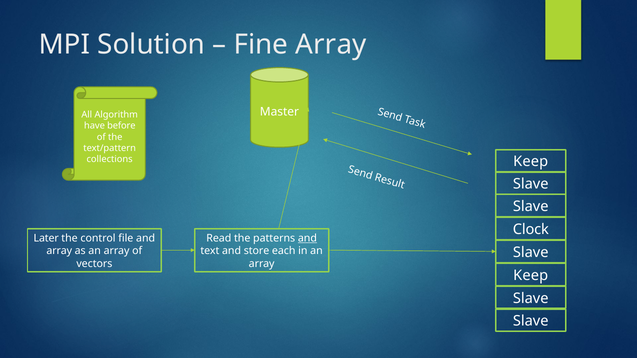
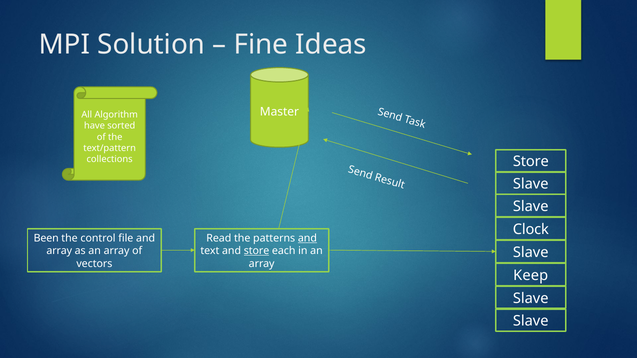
Fine Array: Array -> Ideas (331, 45)
before: before -> sorted (121, 126)
Keep: Keep -> Store (531, 162)
Later: Later -> Been (46, 238)
store underline: none -> present (257, 251)
